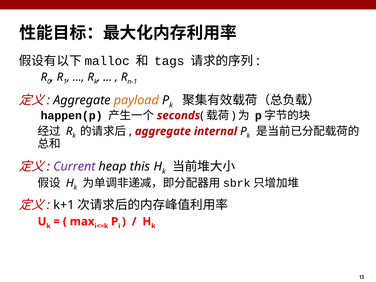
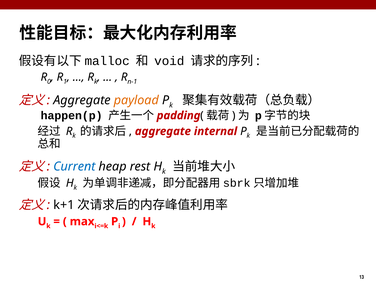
tags: tags -> void (169, 61)
seconds: seconds -> padding (179, 116)
Current colour: purple -> blue (74, 167)
this: this -> rest (140, 167)
